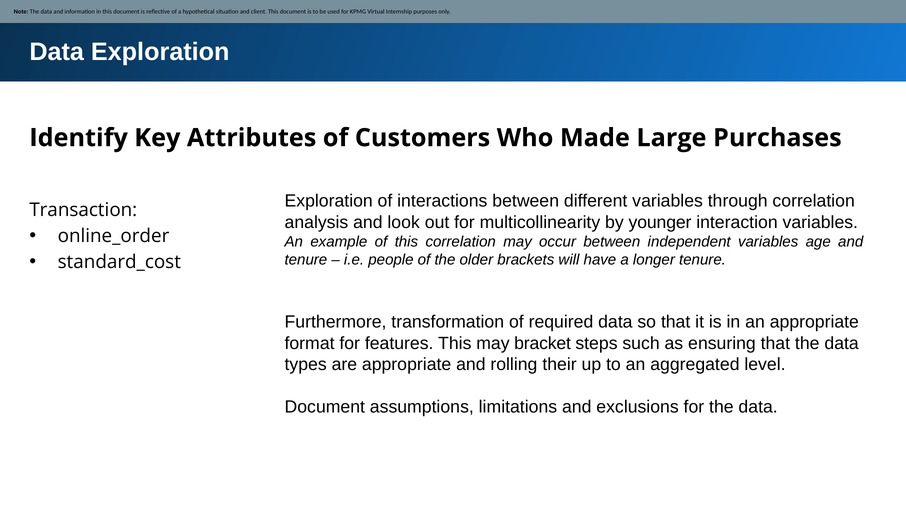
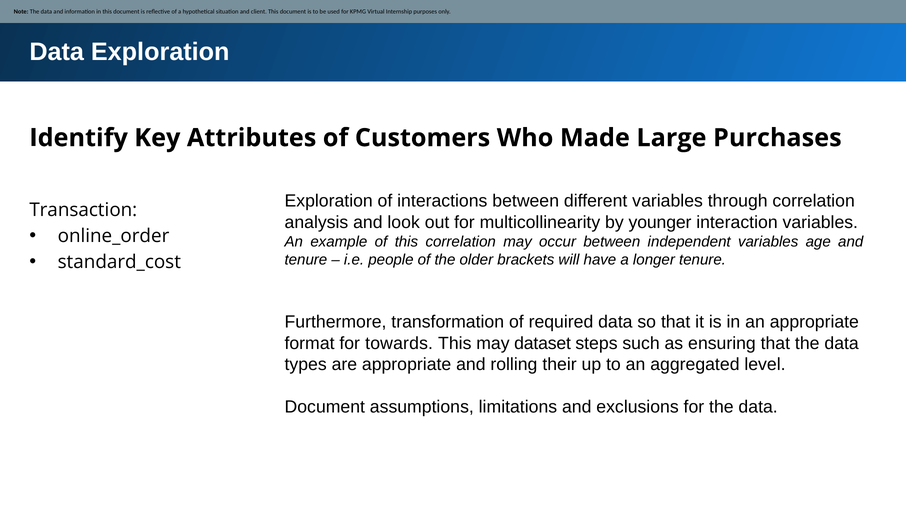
features: features -> towards (399, 343)
bracket: bracket -> dataset (543, 343)
